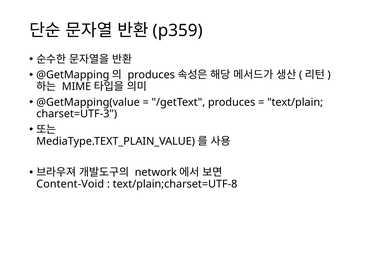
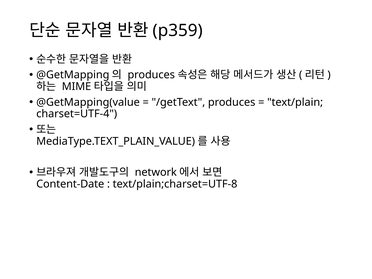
charset=UTF-3: charset=UTF-3 -> charset=UTF-4 (77, 114)
Content-Void: Content-Void -> Content-Date (70, 184)
